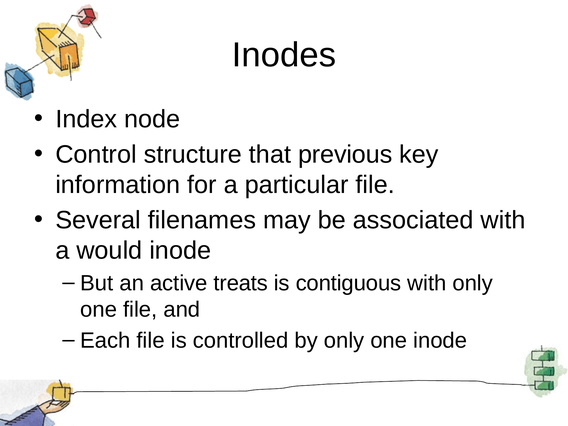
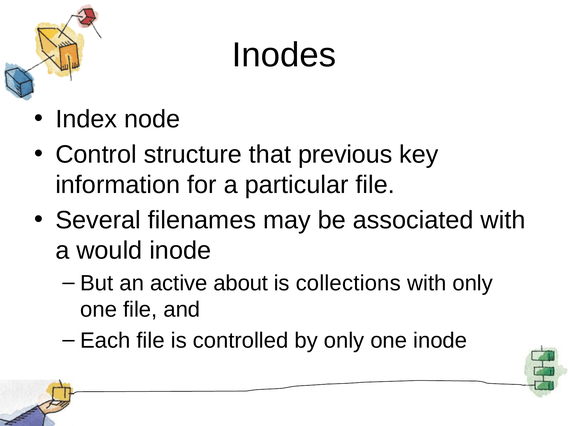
treats: treats -> about (241, 283)
contiguous: contiguous -> collections (348, 283)
